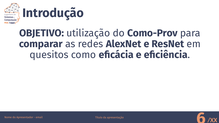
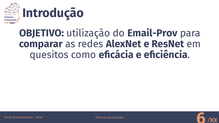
Como-Prov: Como-Prov -> Email-Prov (152, 33)
